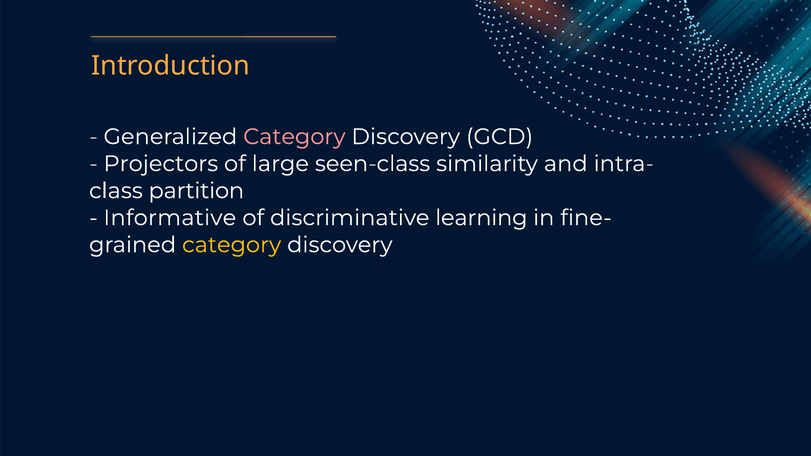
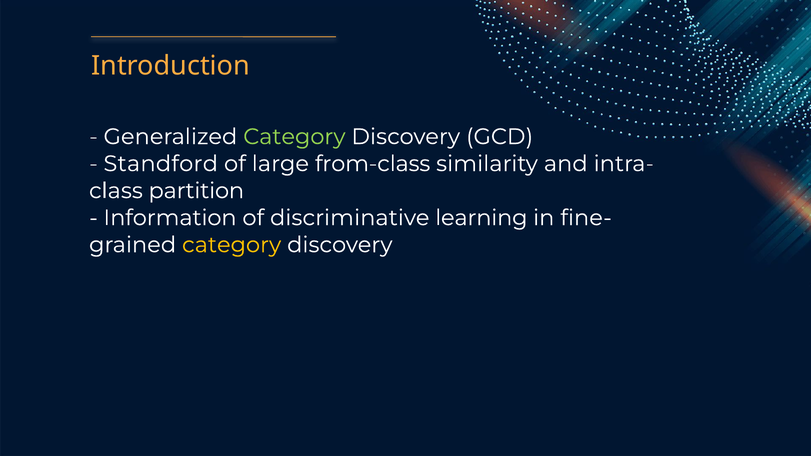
Category colour: pink -> light green (294, 137)
Projectors: Projectors -> Standford (161, 164)
seen-class: seen-class -> from-class (373, 164)
Informative: Informative -> Information (170, 218)
